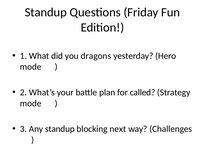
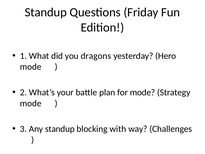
for called: called -> mode (143, 92)
next: next -> with (118, 129)
